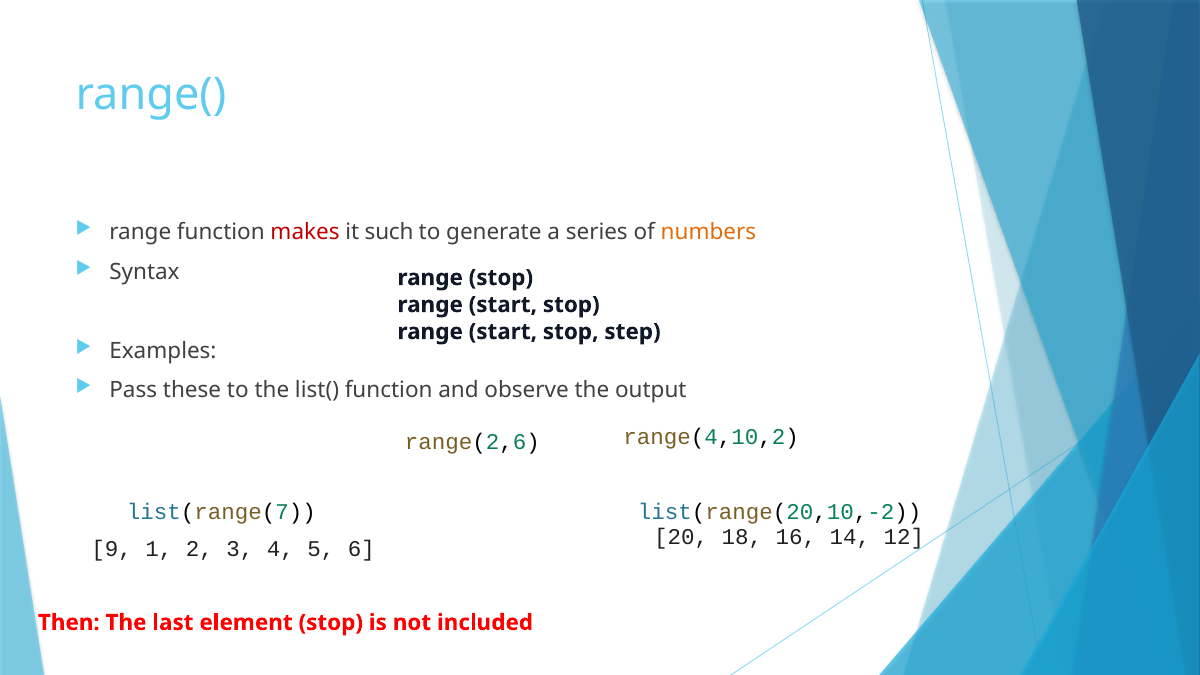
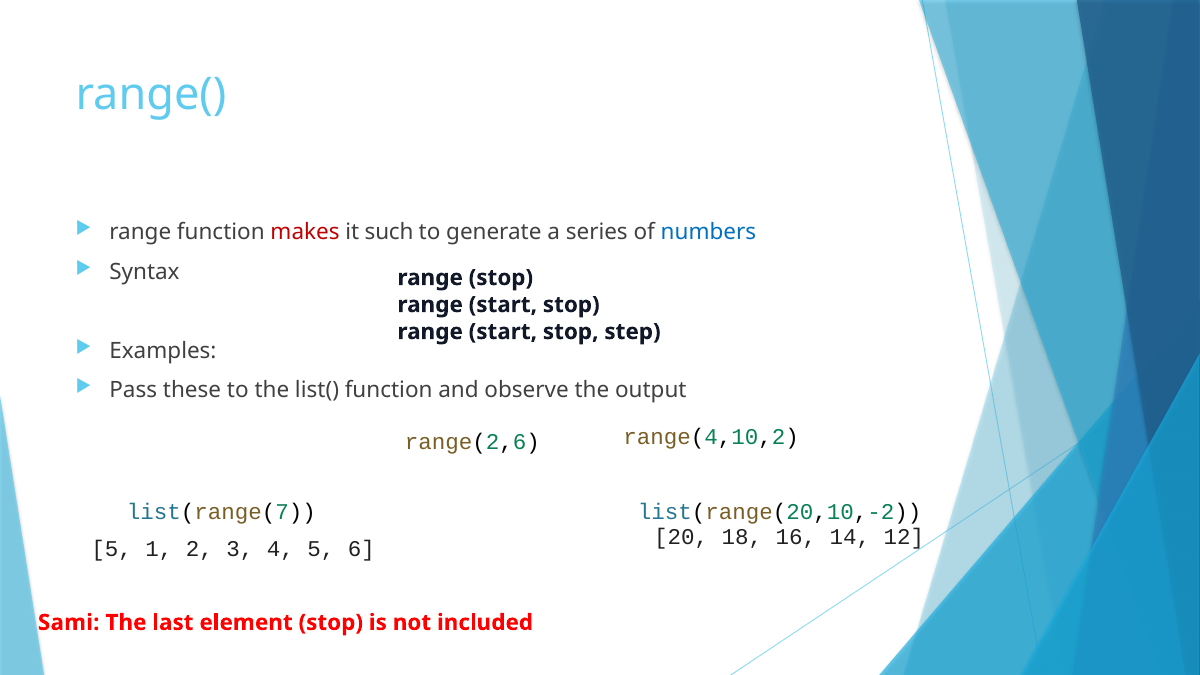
numbers colour: orange -> blue (708, 232)
9: 9 -> 5 (112, 549)
Then: Then -> Sami (69, 623)
